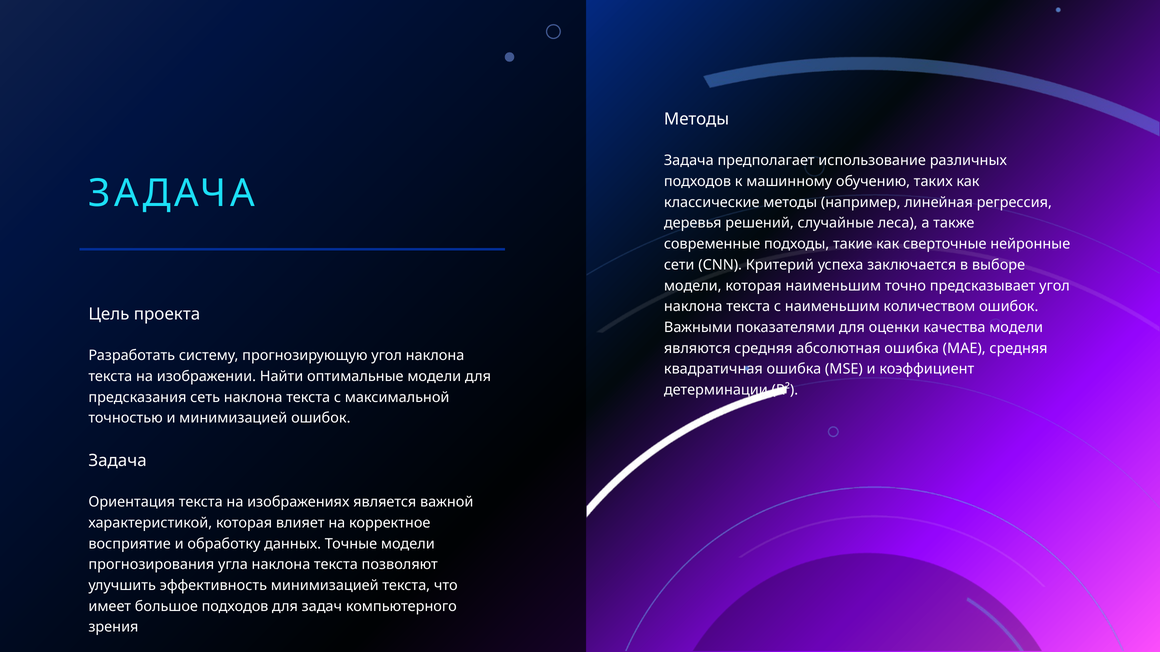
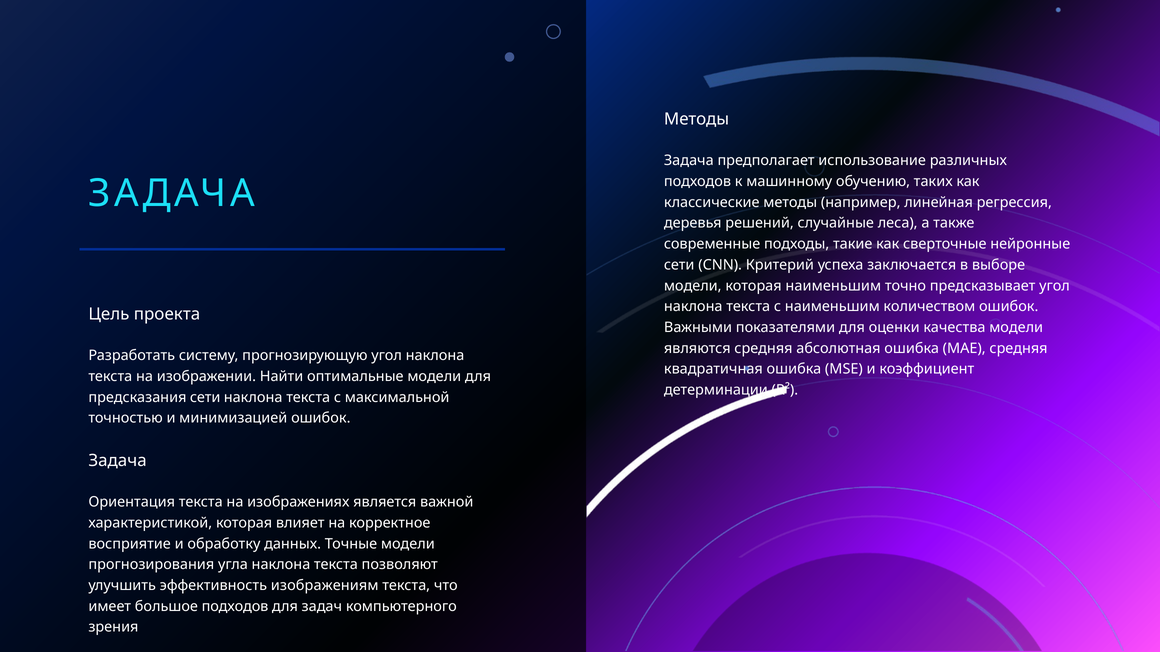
предсказания сеть: сеть -> сети (205, 398)
эффективность минимизацией: минимизацией -> изображениям (325, 586)
